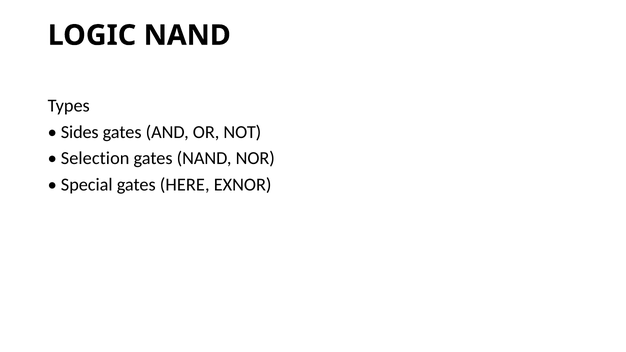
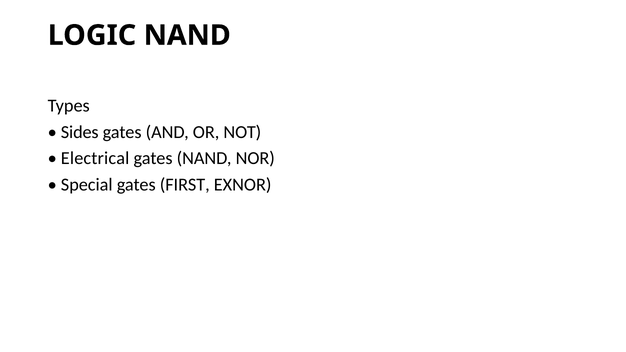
Selection: Selection -> Electrical (95, 158)
HERE: HERE -> FIRST (185, 185)
